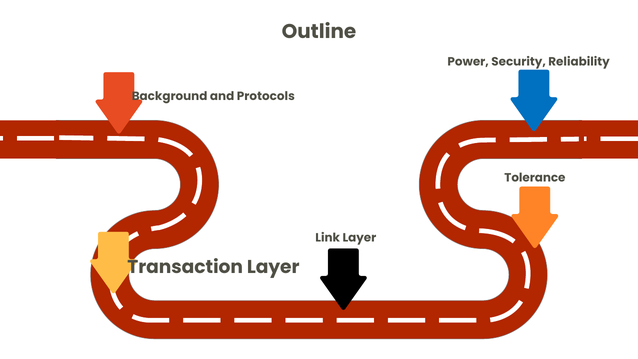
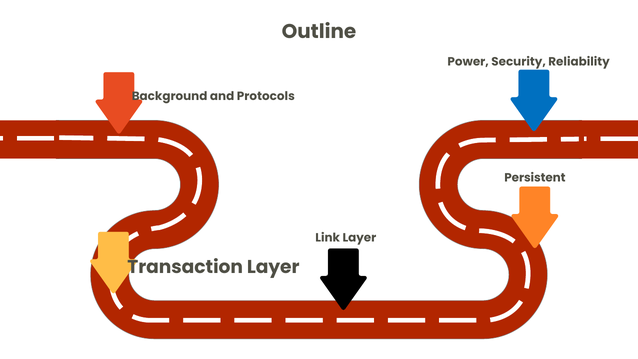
Tolerance: Tolerance -> Persistent (535, 178)
